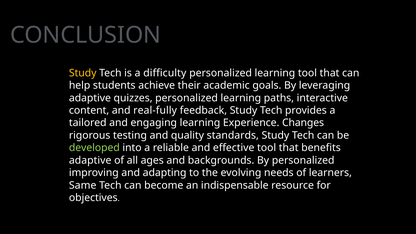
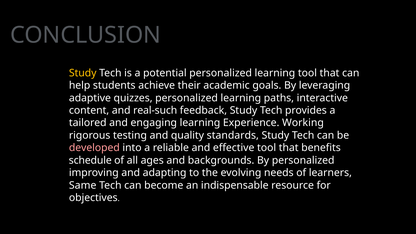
difficulty: difficulty -> potential (165, 73)
real-fully: real-fully -> real-such (155, 110)
Changes: Changes -> Working (303, 123)
developed colour: light green -> pink (94, 148)
adaptive: adaptive -> schedule (90, 160)
